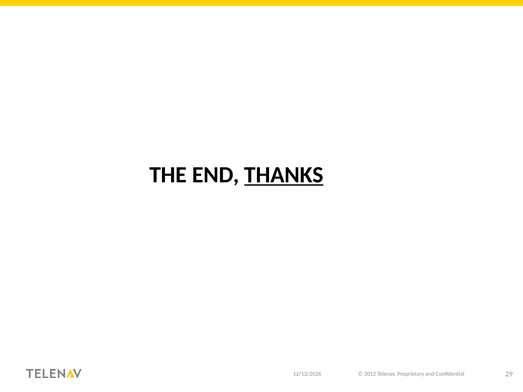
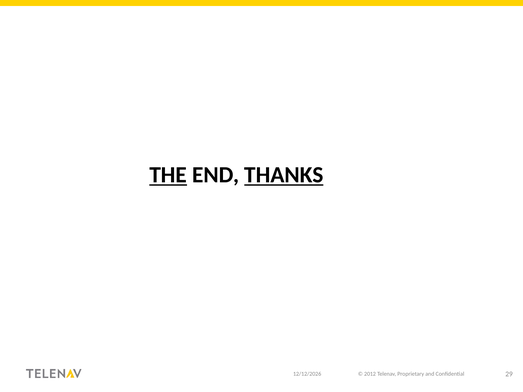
THE underline: none -> present (168, 175)
